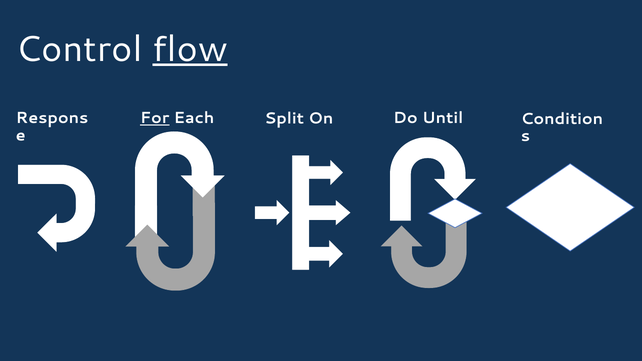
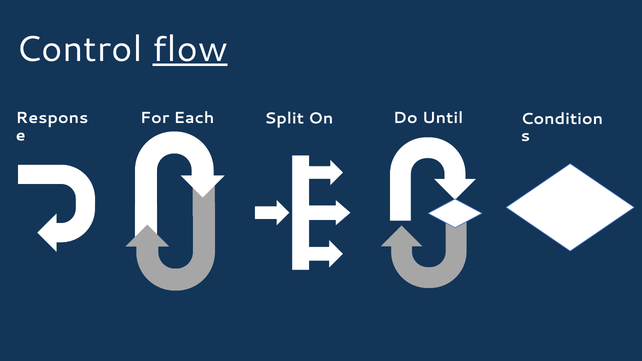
For underline: present -> none (155, 118)
